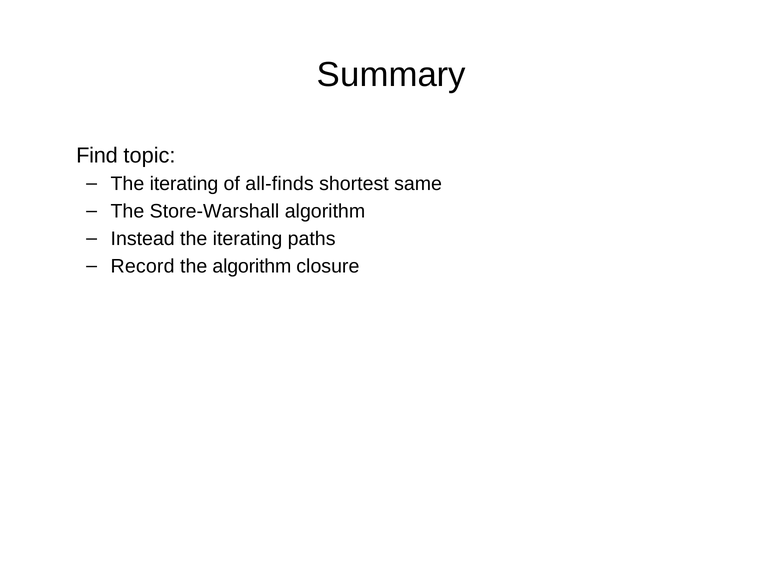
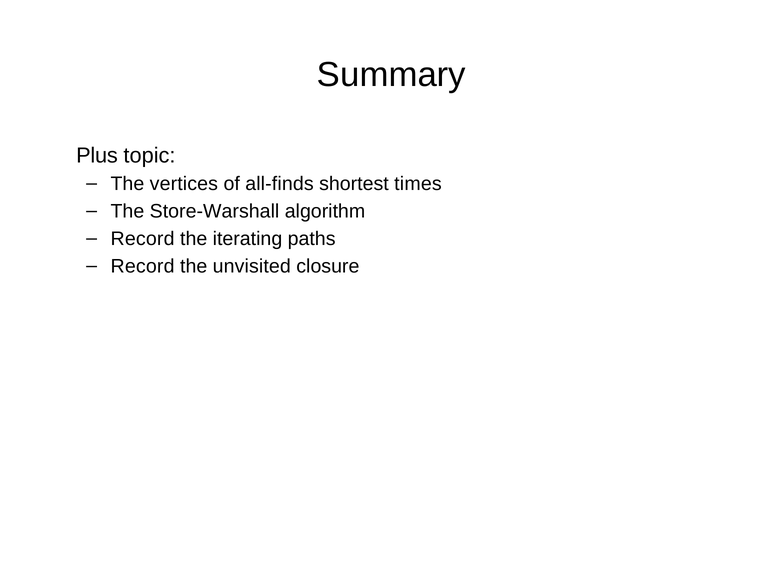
Find: Find -> Plus (97, 156)
iterating: iterating -> vertices (184, 184)
same: same -> times (418, 184)
Instead: Instead -> Record (143, 239)
the algorithm: algorithm -> unvisited (252, 266)
